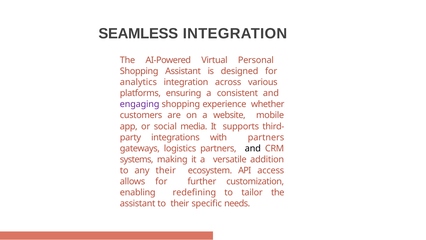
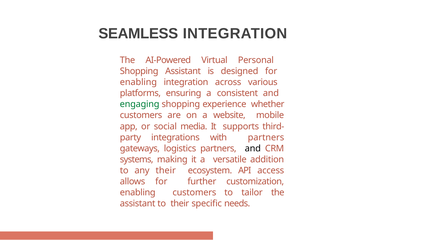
analytics: analytics -> enabling (138, 82)
engaging colour: purple -> green (140, 104)
enabling redeﬁning: redeﬁning -> customers (194, 192)
